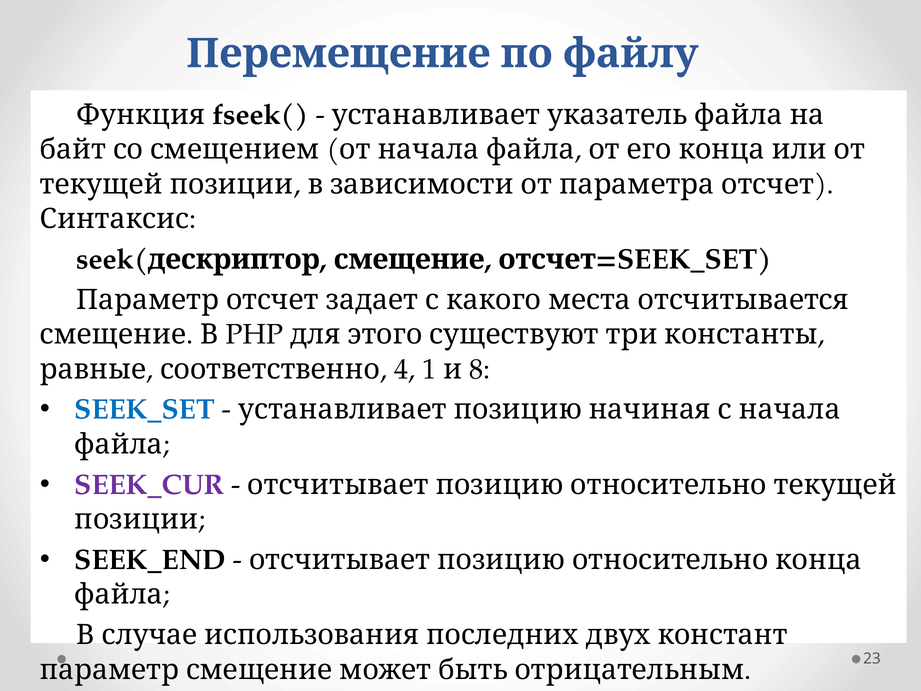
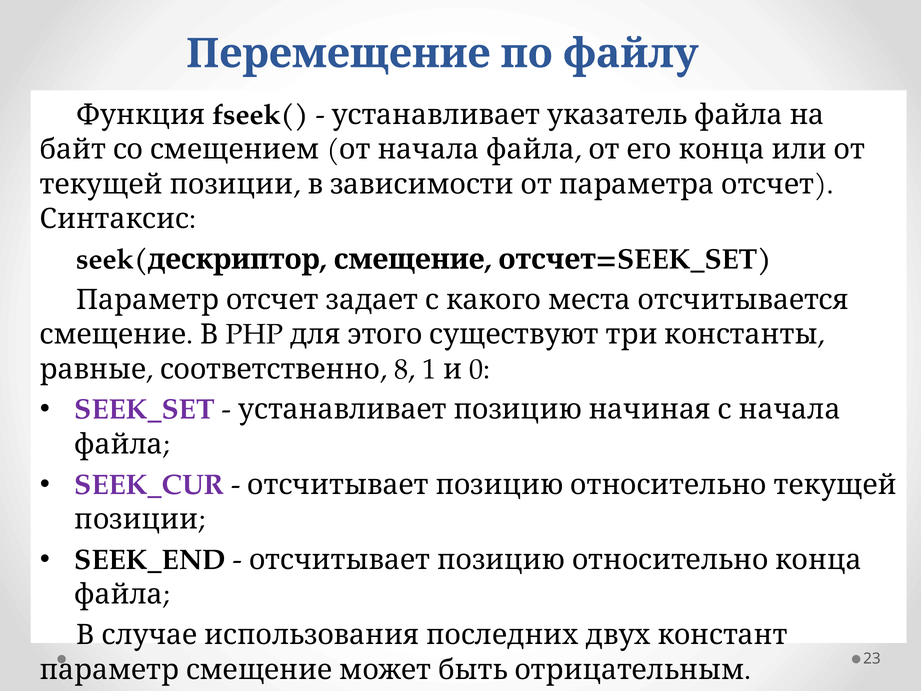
4: 4 -> 8 (405, 369)
8: 8 -> 0 (480, 369)
SEEK_SET colour: blue -> purple (145, 410)
